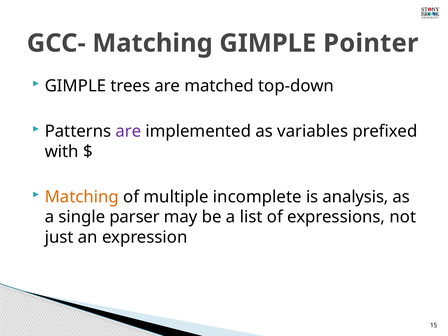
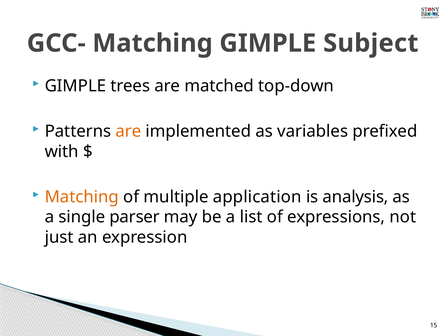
Pointer: Pointer -> Subject (371, 43)
are colour: purple -> orange (128, 131)
incomplete: incomplete -> application (257, 197)
